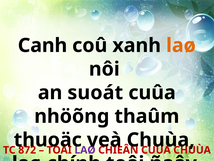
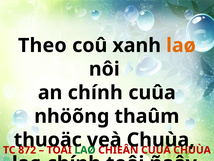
Canh: Canh -> Theo (42, 45)
an suoát: suoát -> chính (95, 92)
LAØ colour: purple -> green (85, 150)
